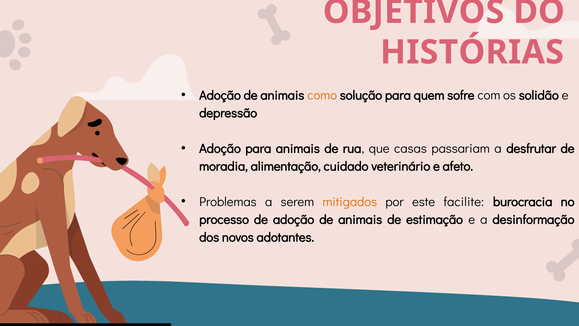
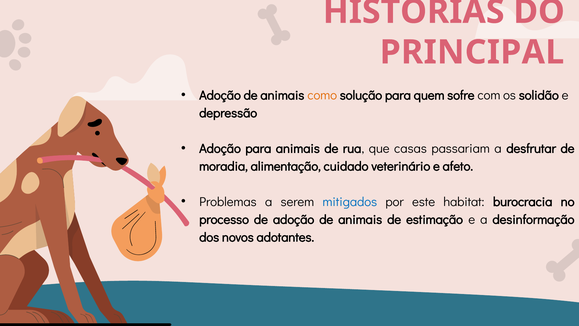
OBJETIVOS: OBJETIVOS -> HISTÓRIAS (414, 12)
HISTÓRIAS: HISTÓRIAS -> PRINCIPAL (472, 52)
mitigados colour: orange -> blue (350, 202)
facilite: facilite -> habitat (464, 202)
